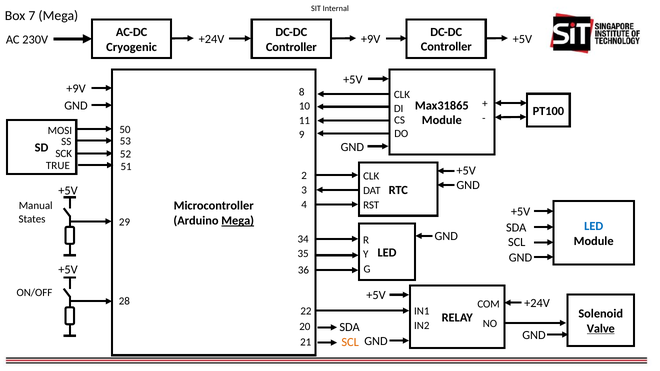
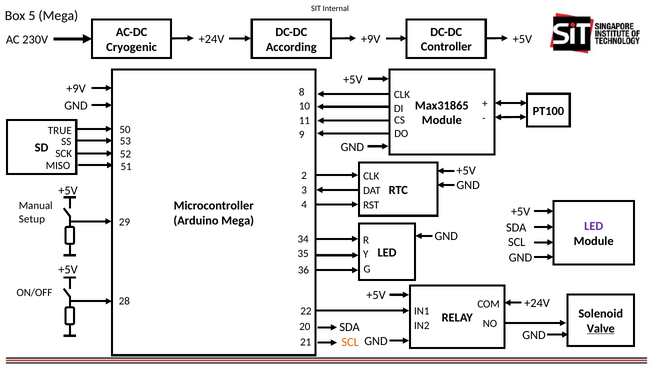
7: 7 -> 5 (32, 16)
Controller: Controller -> According (291, 47)
MOSI: MOSI -> TRUE (60, 131)
TRUE: TRUE -> MISO (58, 166)
States: States -> Setup (32, 219)
Mega underline: present -> none (238, 221)
LED colour: blue -> purple (594, 226)
